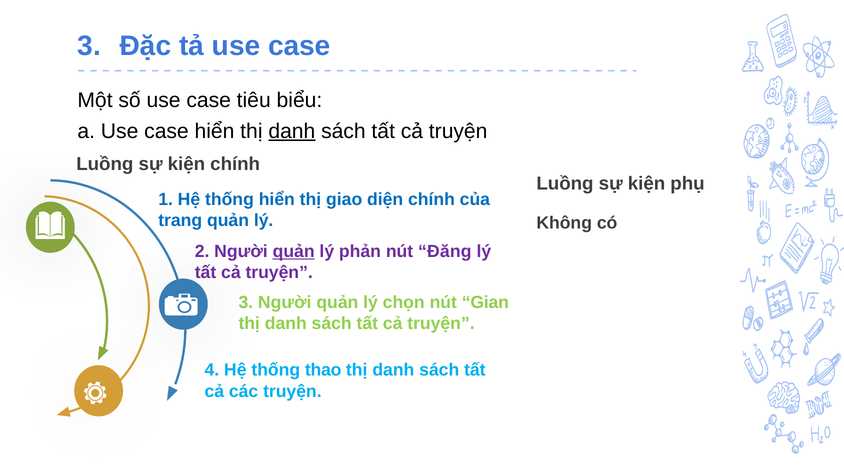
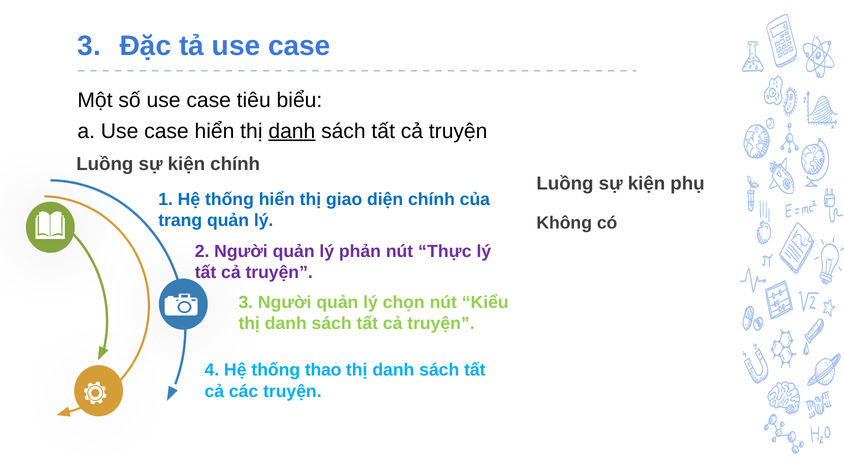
quản underline: present -> none (294, 251)
Đăng: Đăng -> Thực (445, 251)
Gian: Gian -> Kiểu (485, 302)
